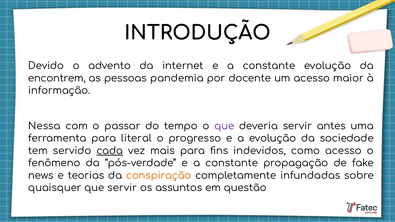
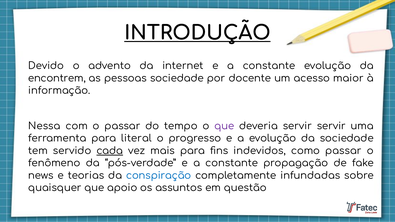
INTRODUÇÃO underline: none -> present (197, 33)
pessoas pandemia: pandemia -> sociedade (177, 78)
servir antes: antes -> servir (331, 126)
como acesso: acesso -> passar (343, 151)
conspiração colour: orange -> blue (159, 176)
que servir: servir -> apoio (122, 188)
